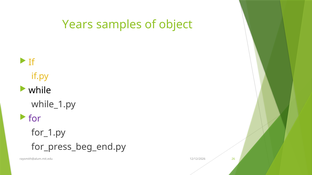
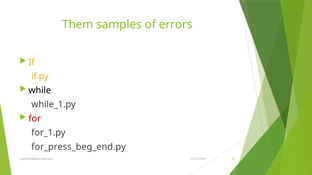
Years: Years -> Them (78, 25)
object: object -> errors (176, 25)
for colour: purple -> red (35, 119)
